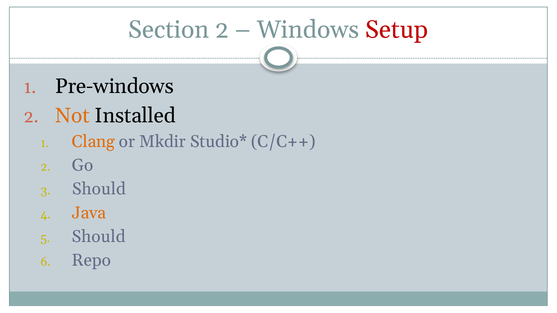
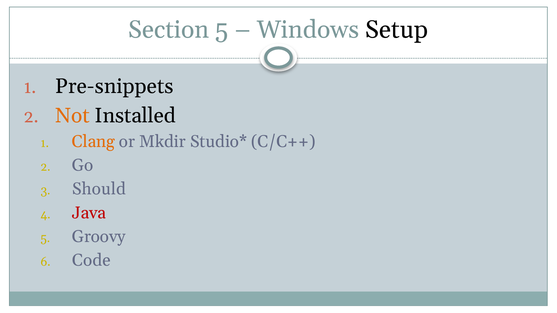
Section 2: 2 -> 5 (222, 30)
Setup colour: red -> black (397, 30)
Pre-windows: Pre-windows -> Pre-snippets (114, 87)
Java colour: orange -> red (89, 213)
Should: Should -> Groovy (99, 237)
Repo: Repo -> Code (91, 261)
